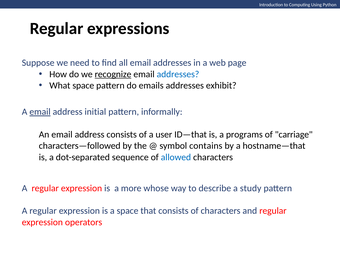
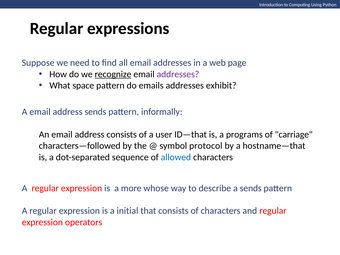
addresses colour: blue -> purple (178, 74)
email underline: present -> none (40, 112)
address initial: initial -> sends (95, 112)
contains: contains -> protocol (206, 146)
a study: study -> sends (251, 188)
a space: space -> initial (127, 211)
